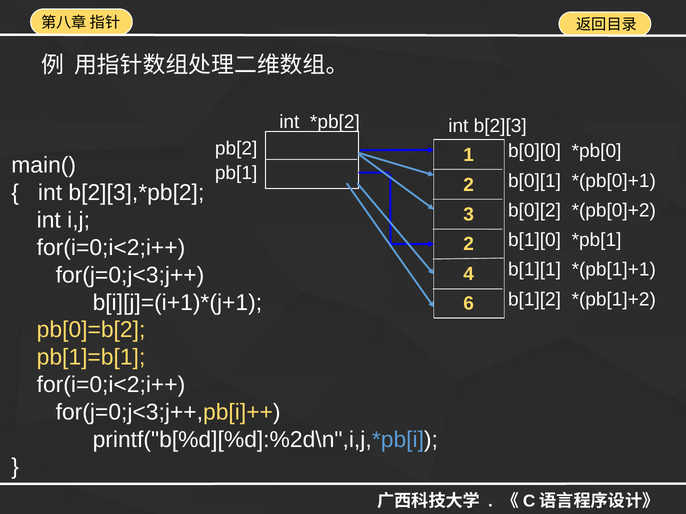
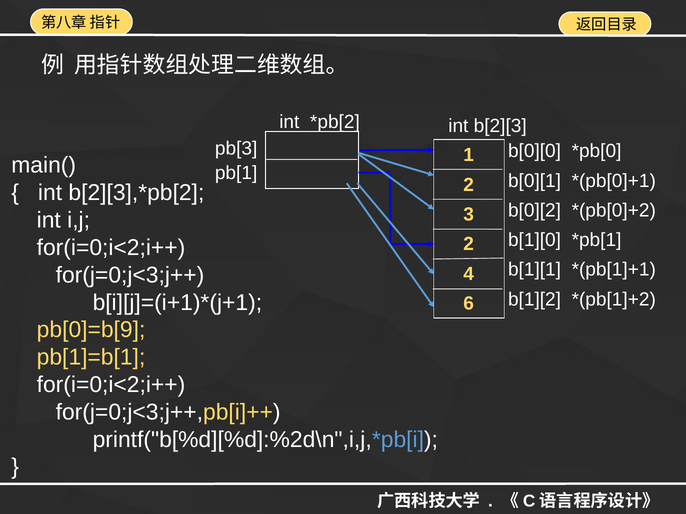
pb[2: pb[2 -> pb[3 (236, 149)
pb[0]=b[2: pb[0]=b[2 -> pb[0]=b[9 (91, 330)
